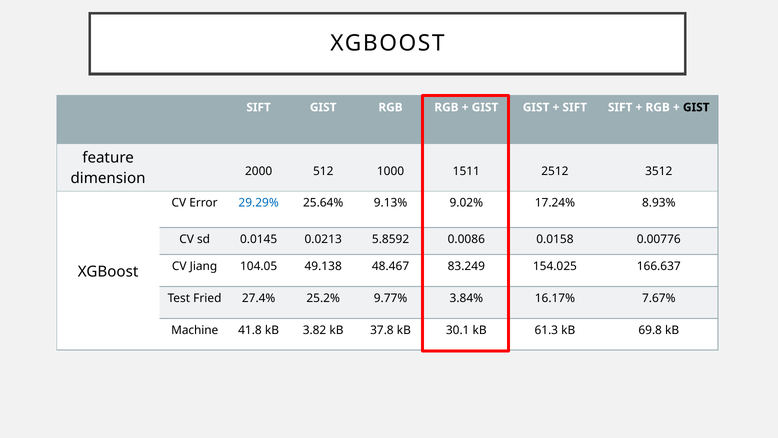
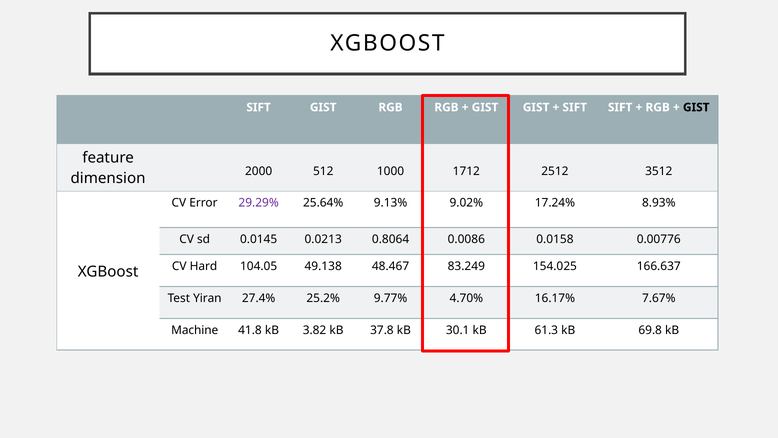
1511: 1511 -> 1712 (466, 171)
29.29% colour: blue -> purple (259, 203)
5.8592: 5.8592 -> 0.8064 (391, 239)
Jiang: Jiang -> Hard (203, 266)
Fried: Fried -> Yiran (207, 298)
3.84%: 3.84% -> 4.70% (466, 298)
